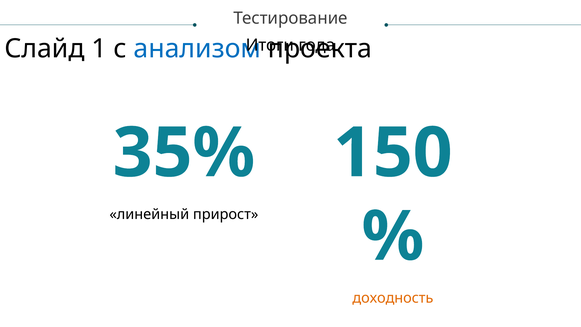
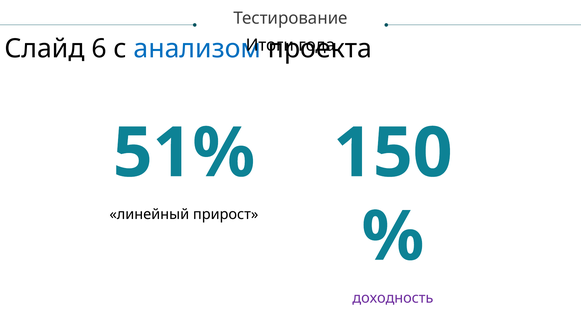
1: 1 -> 6 (99, 49)
35%: 35% -> 51% (184, 153)
доходность colour: orange -> purple (393, 298)
